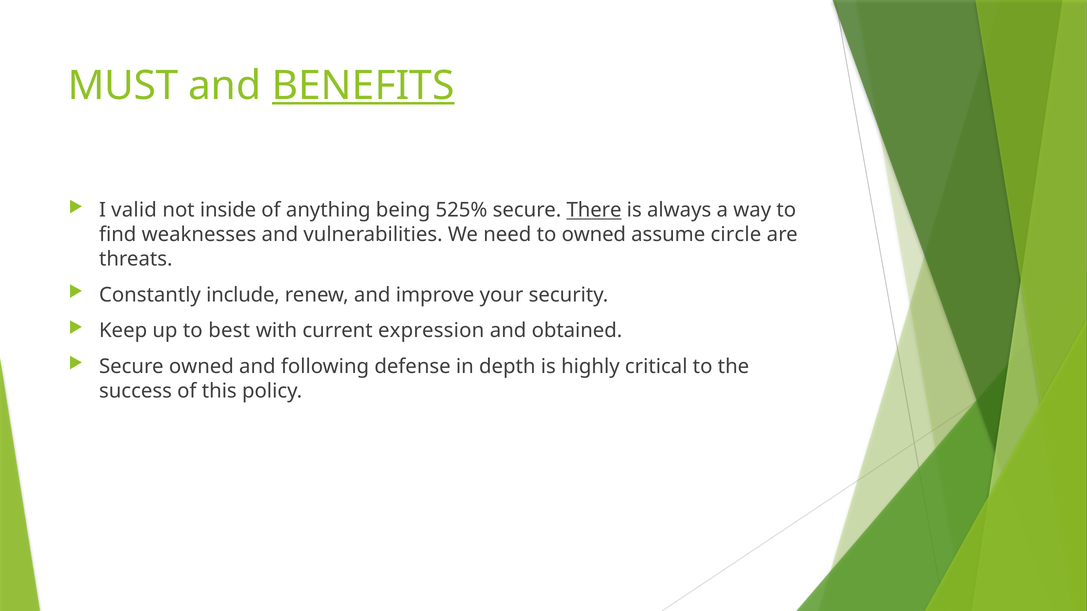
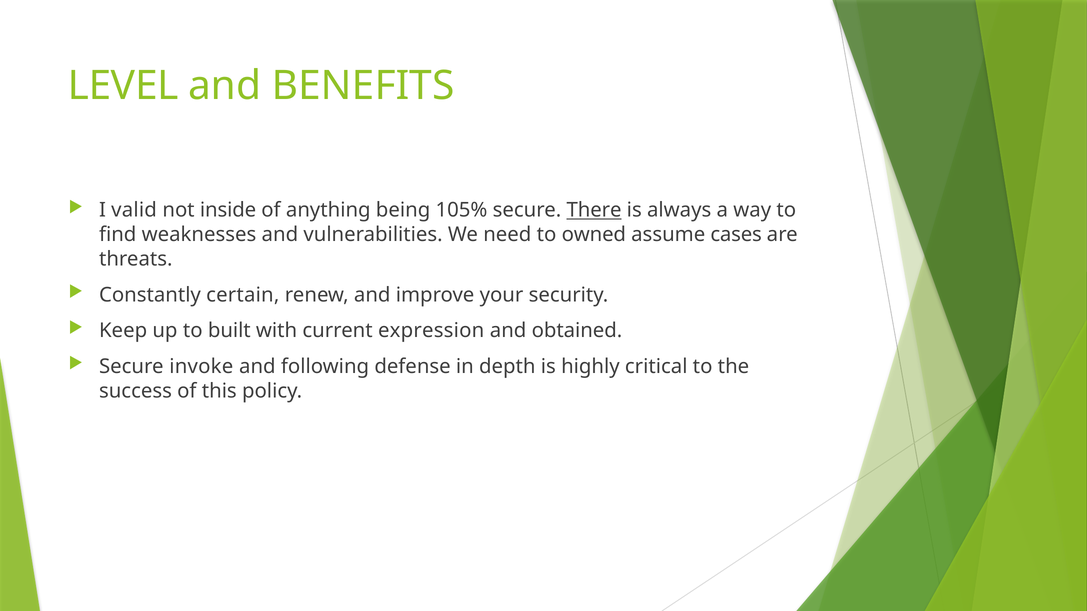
MUST: MUST -> LEVEL (123, 86)
BENEFITS underline: present -> none (363, 86)
525%: 525% -> 105% (461, 210)
circle: circle -> cases (736, 235)
include: include -> certain (243, 295)
best: best -> built (229, 331)
Secure owned: owned -> invoke (201, 367)
